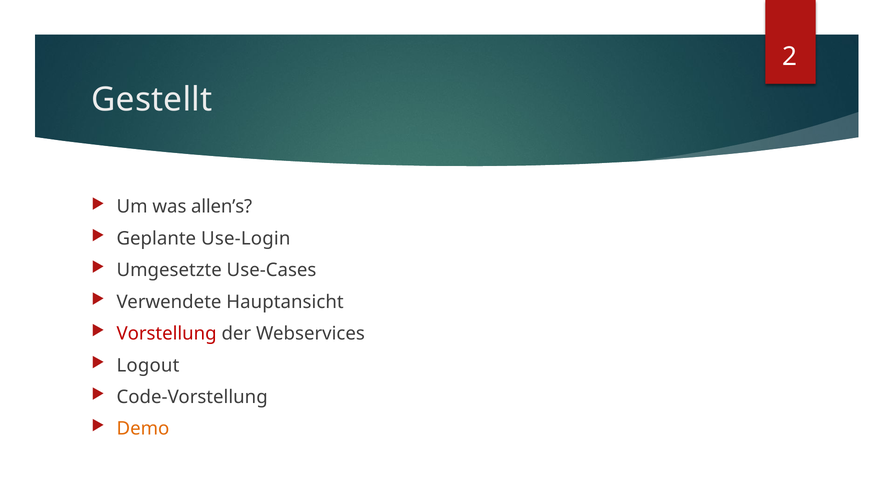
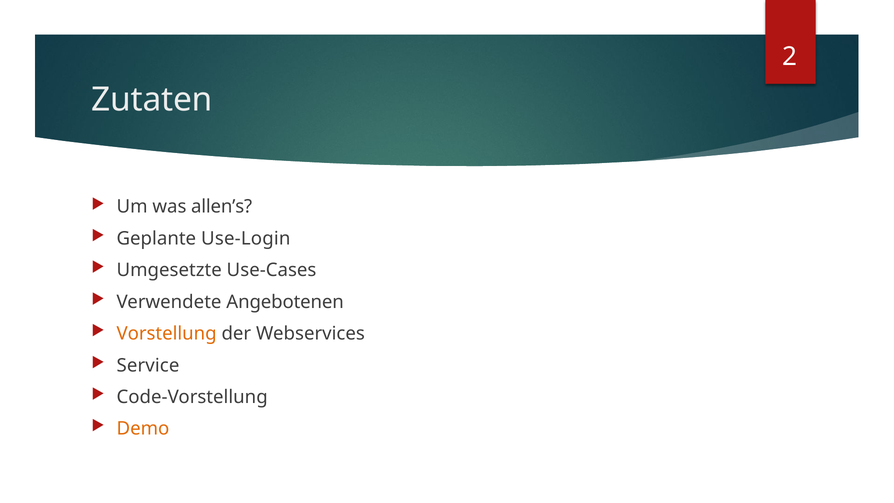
Gestellt: Gestellt -> Zutaten (152, 100)
Hauptansicht: Hauptansicht -> Angebotenen (285, 302)
Vorstellung colour: red -> orange (167, 334)
Logout: Logout -> Service (148, 365)
